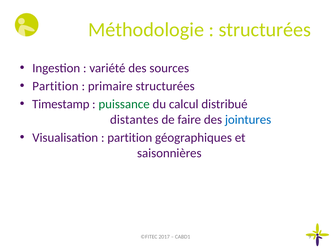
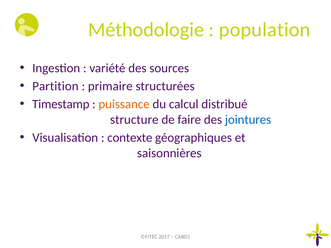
structurées: structurées -> population (265, 30)
puissance colour: green -> orange (124, 104)
distantes: distantes -> structure (134, 120)
partition: partition -> contexte (130, 138)
